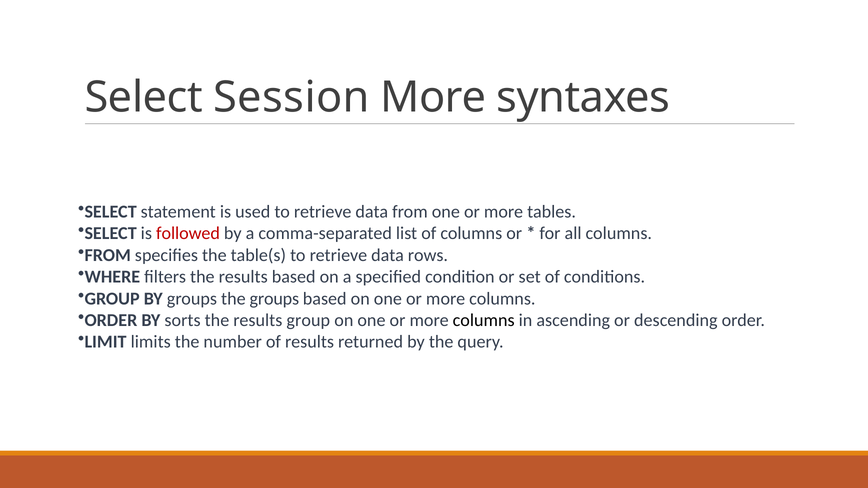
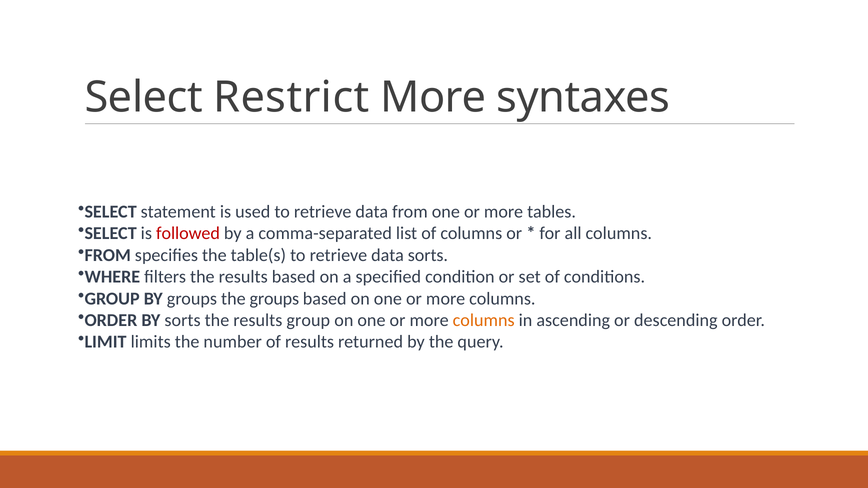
Session: Session -> Restrict (291, 97)
data rows: rows -> sorts (428, 255)
columns colour: black -> orange (484, 320)
